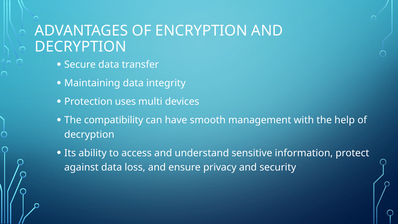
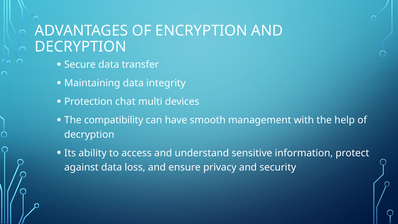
uses: uses -> chat (125, 102)
